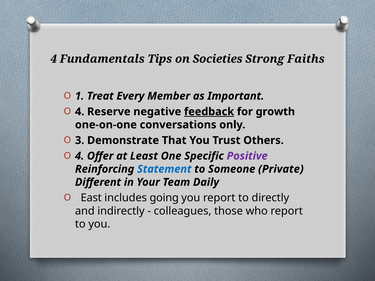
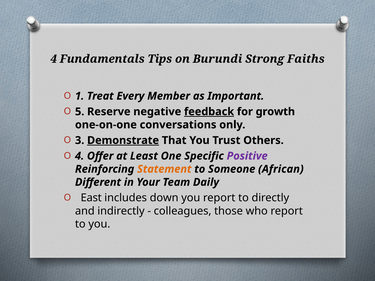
Societies: Societies -> Burundi (217, 59)
4: 4 -> 5 (80, 112)
Demonstrate underline: none -> present (123, 140)
Statement colour: blue -> orange (164, 169)
Private: Private -> African (281, 169)
going: going -> down (164, 198)
